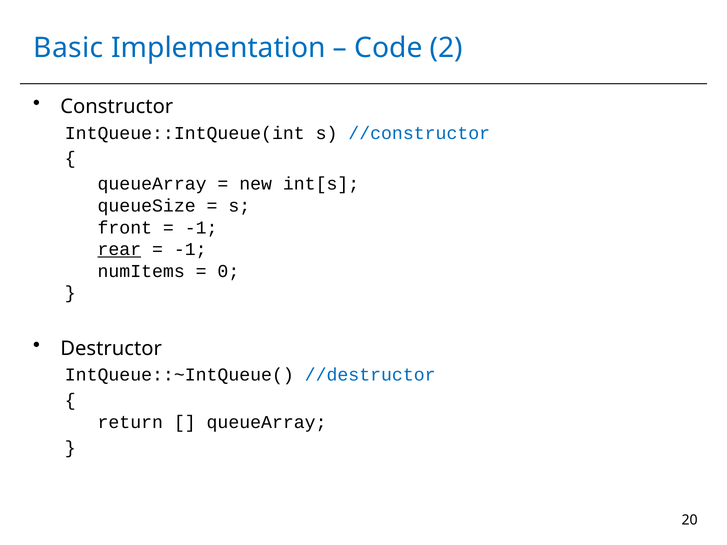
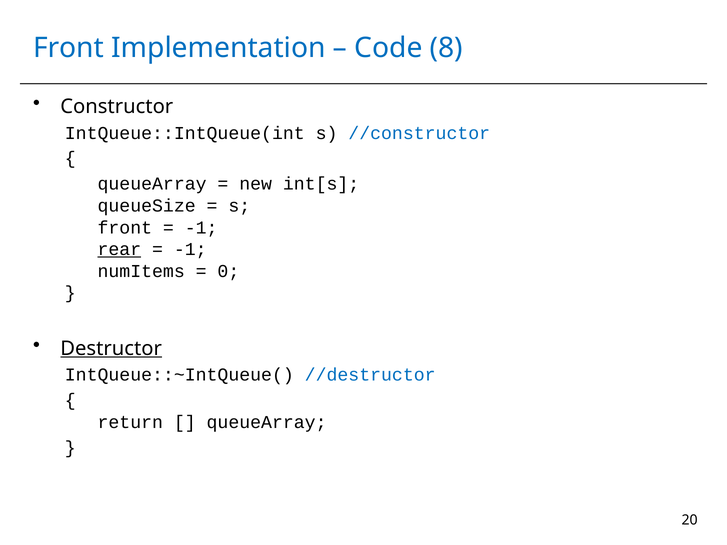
Basic: Basic -> Front (69, 48)
2: 2 -> 8 (446, 48)
Destructor underline: none -> present (111, 349)
